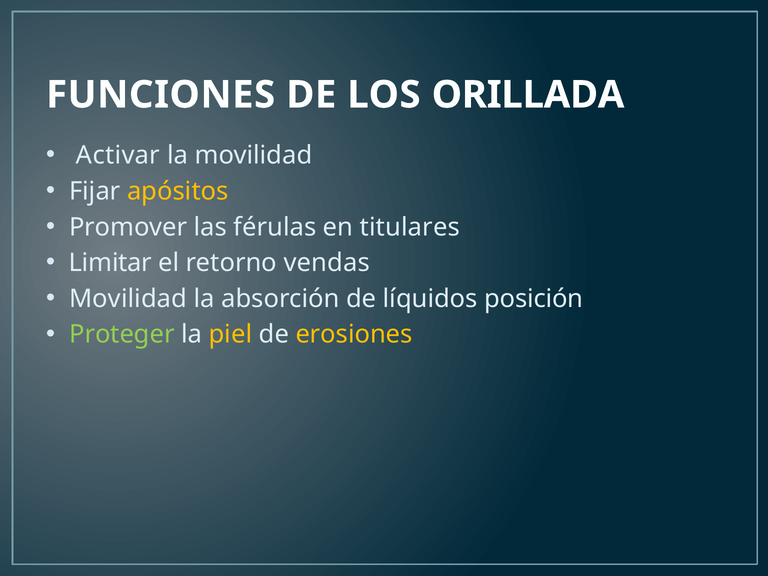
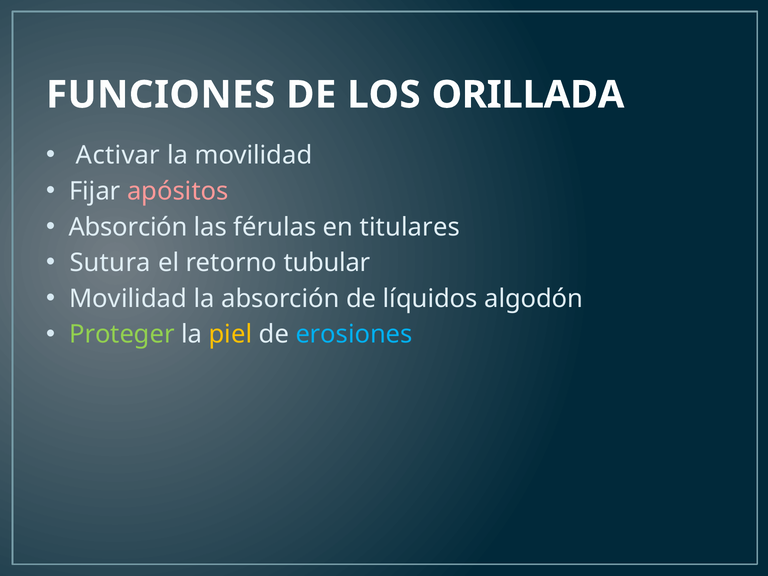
apósitos colour: yellow -> pink (178, 191)
Promover: Promover -> Absorción (128, 227)
Limitar: Limitar -> Sutura (110, 263)
vendas: vendas -> tubular (327, 263)
posición: posición -> algodón (534, 299)
erosiones colour: yellow -> light blue (354, 335)
